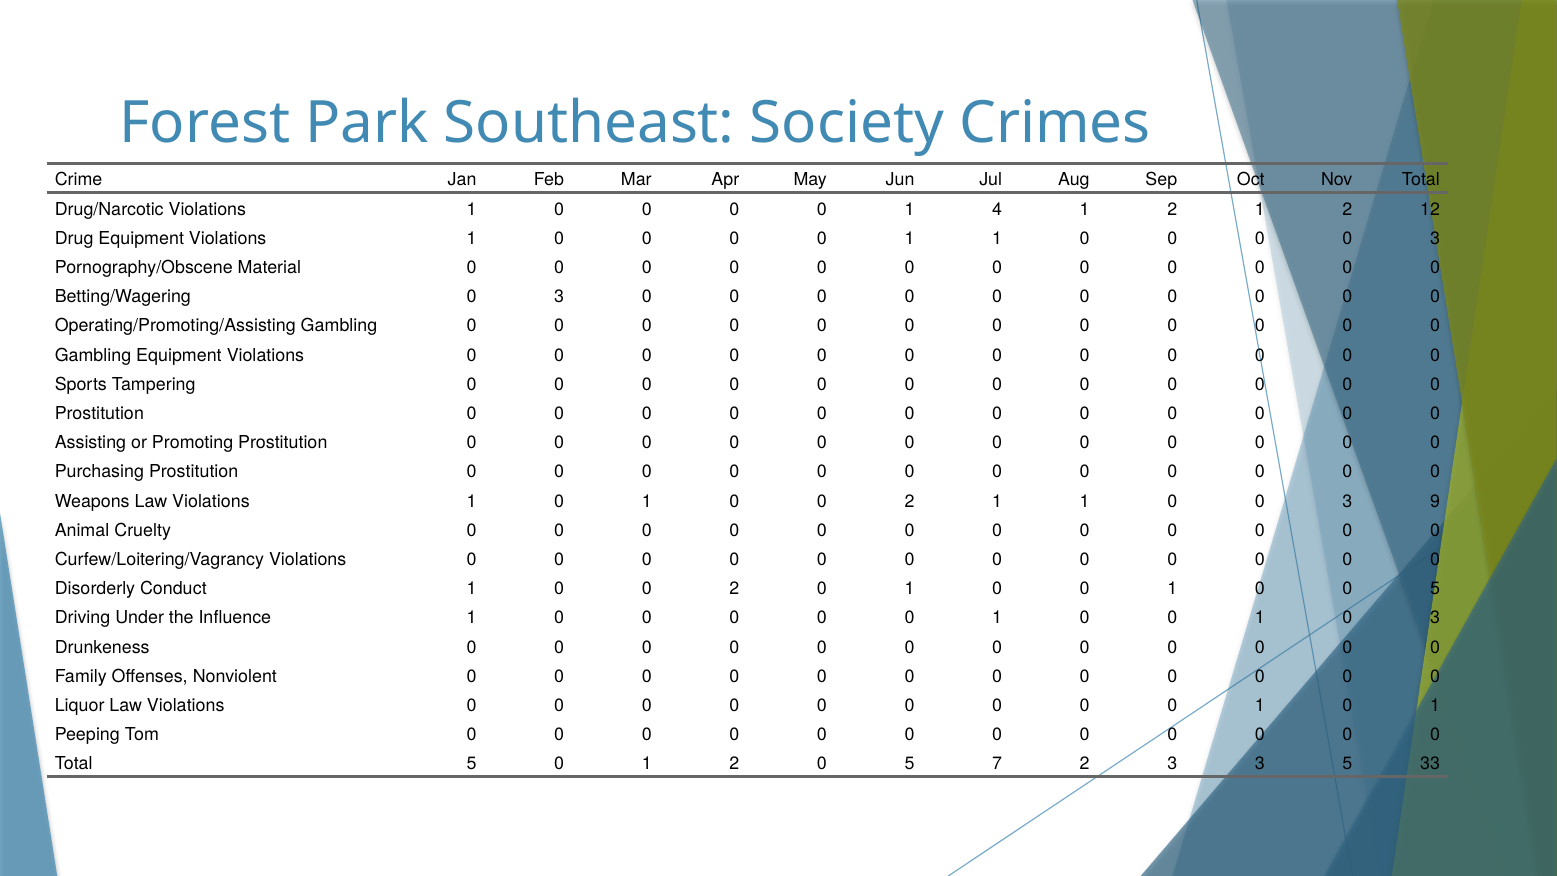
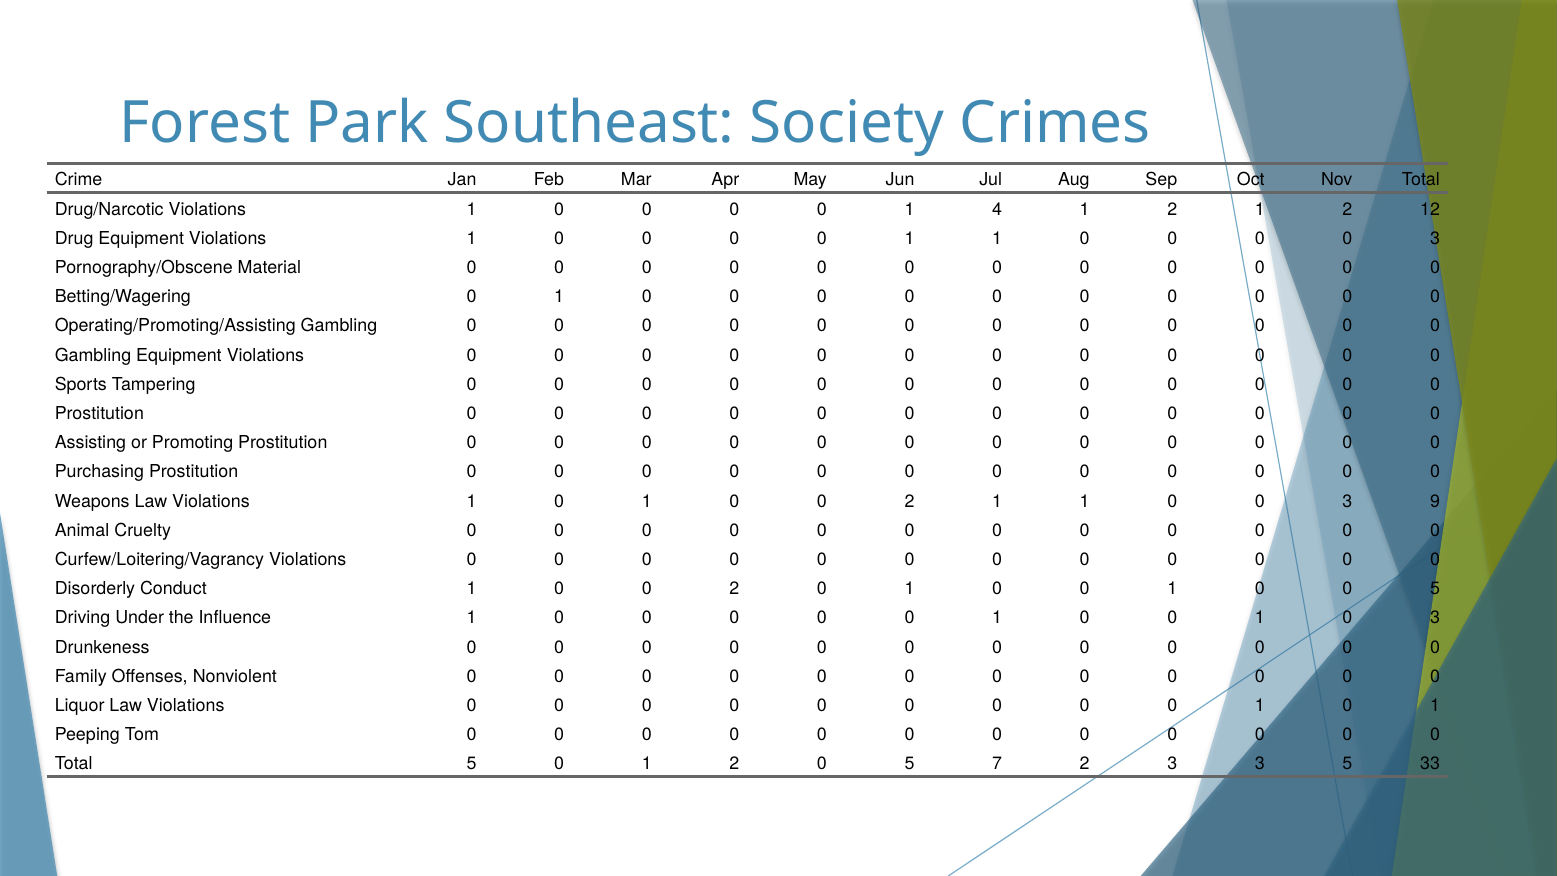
Betting/Wagering 0 3: 3 -> 1 (559, 297)
